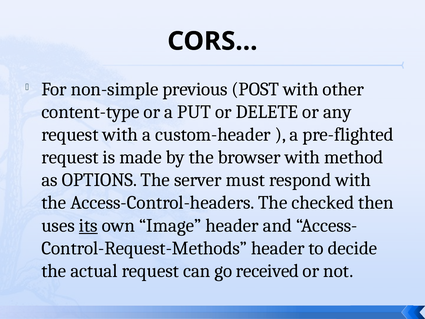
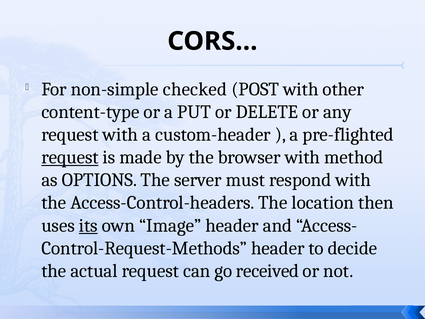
previous: previous -> checked (195, 89)
request underline: none -> present (70, 157)
checked: checked -> location (323, 203)
